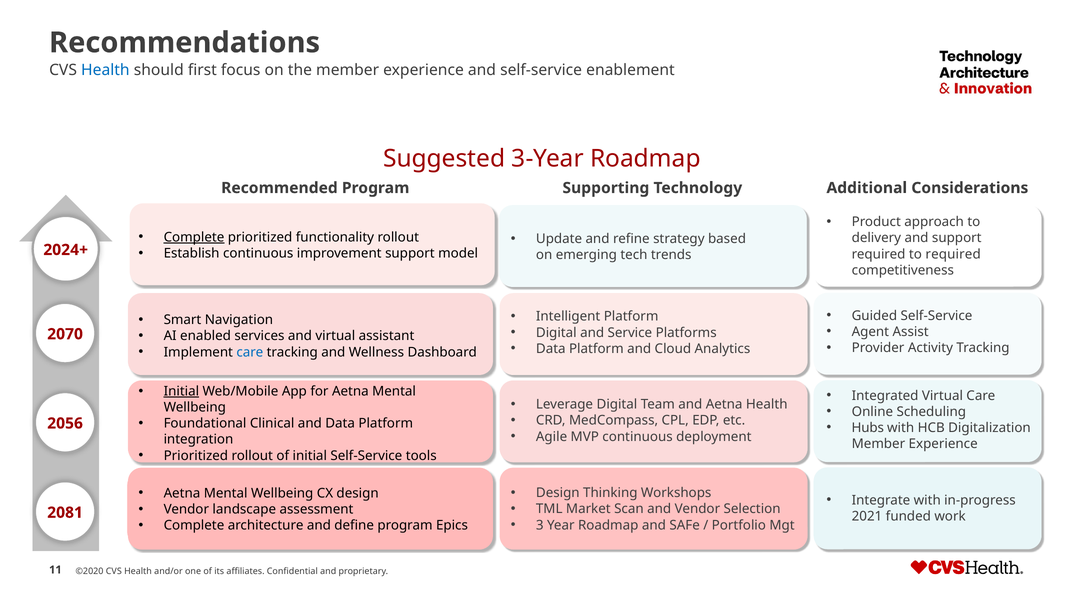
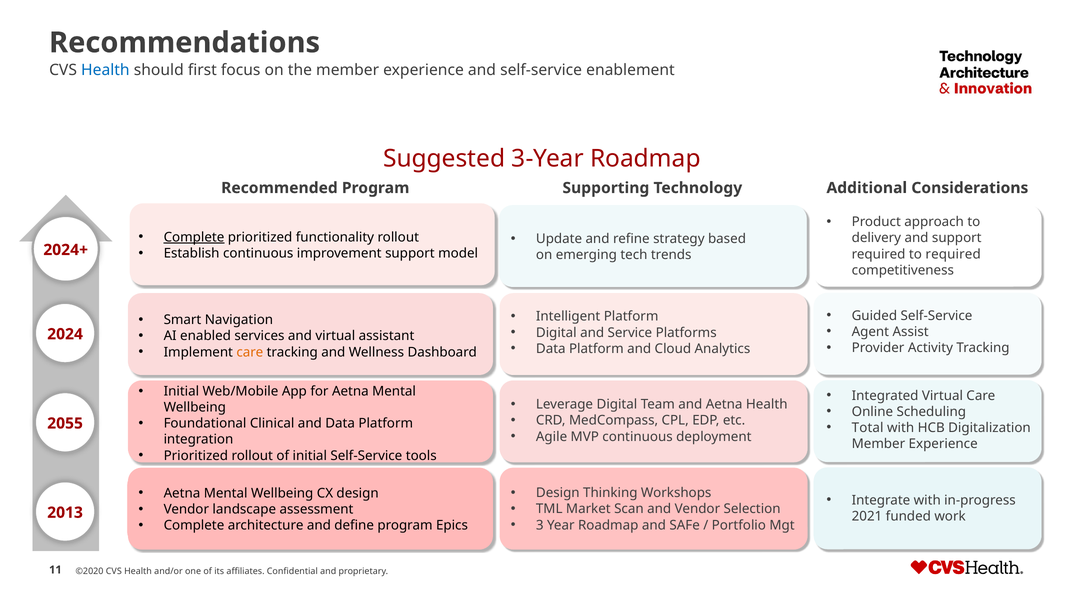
2070: 2070 -> 2024 (65, 334)
care colour: blue -> orange (250, 352)
Initial underline: present -> none (181, 391)
2056: 2056 -> 2055 (65, 423)
Hubs: Hubs -> Total (868, 428)
2081: 2081 -> 2013 (65, 513)
